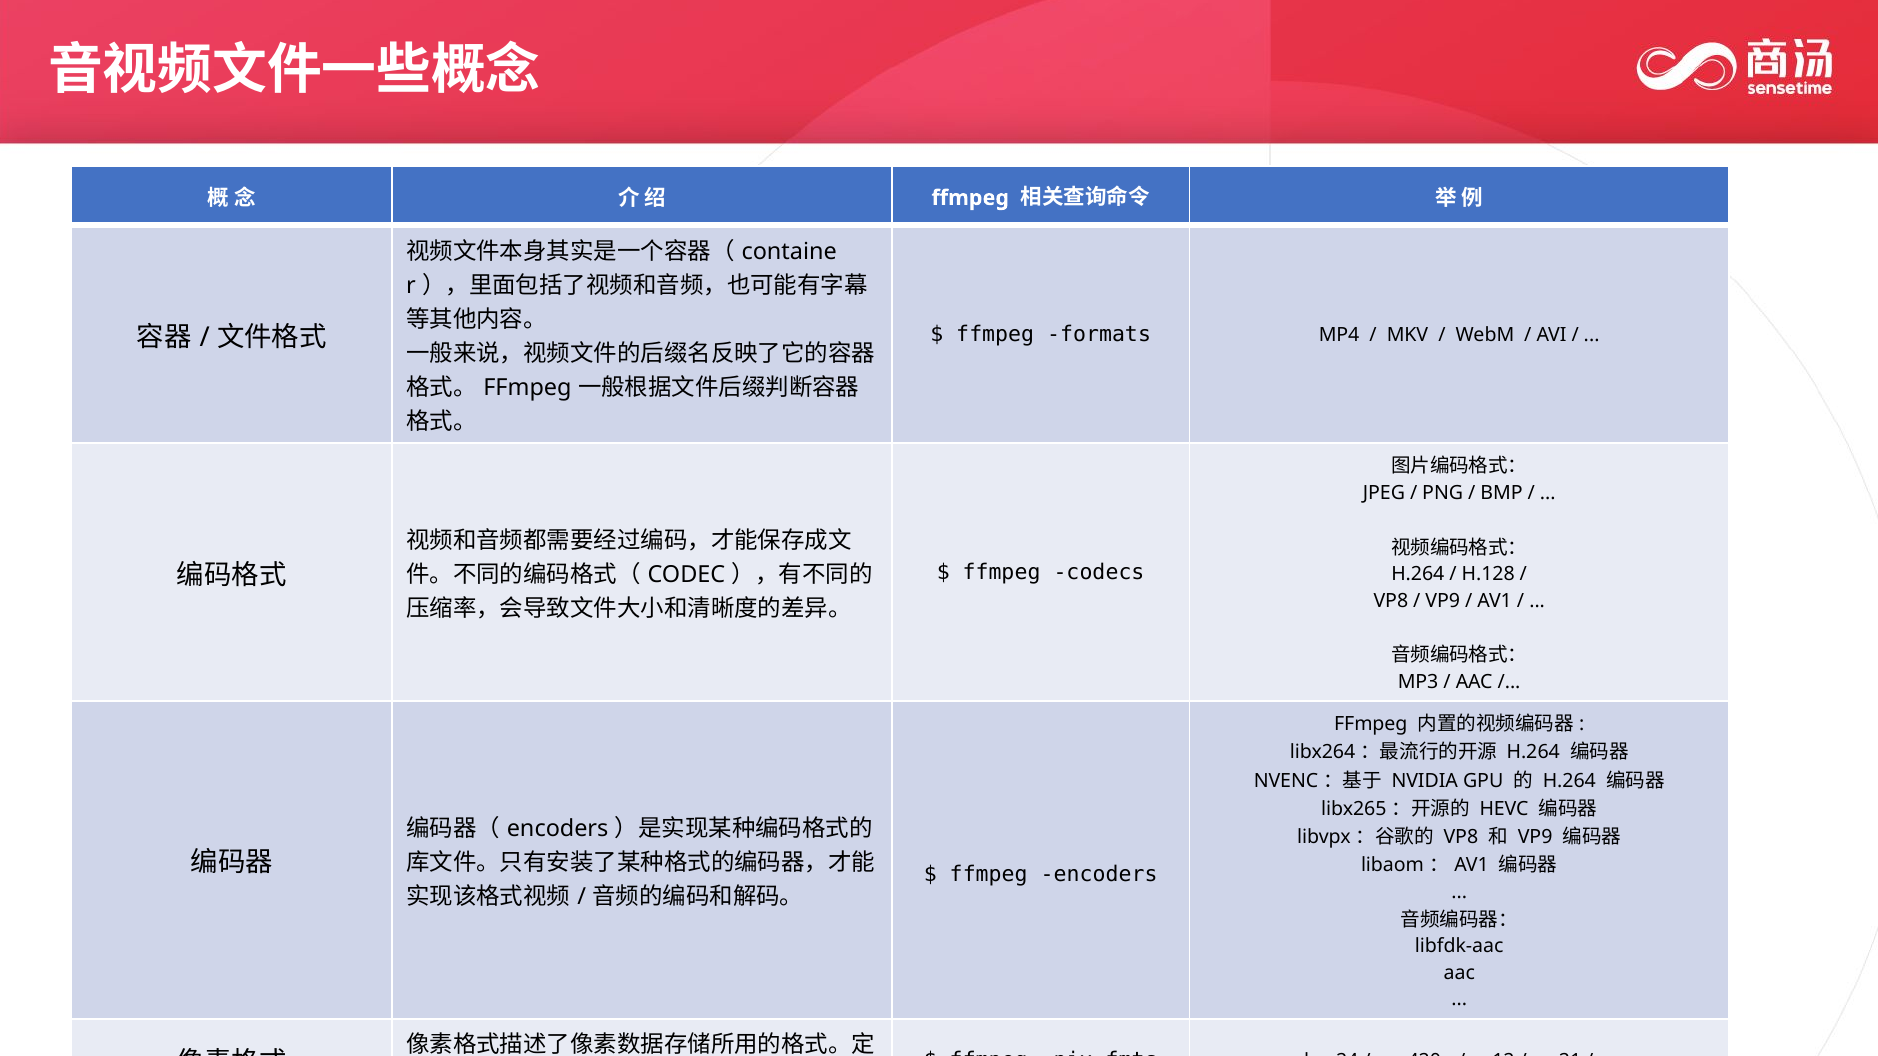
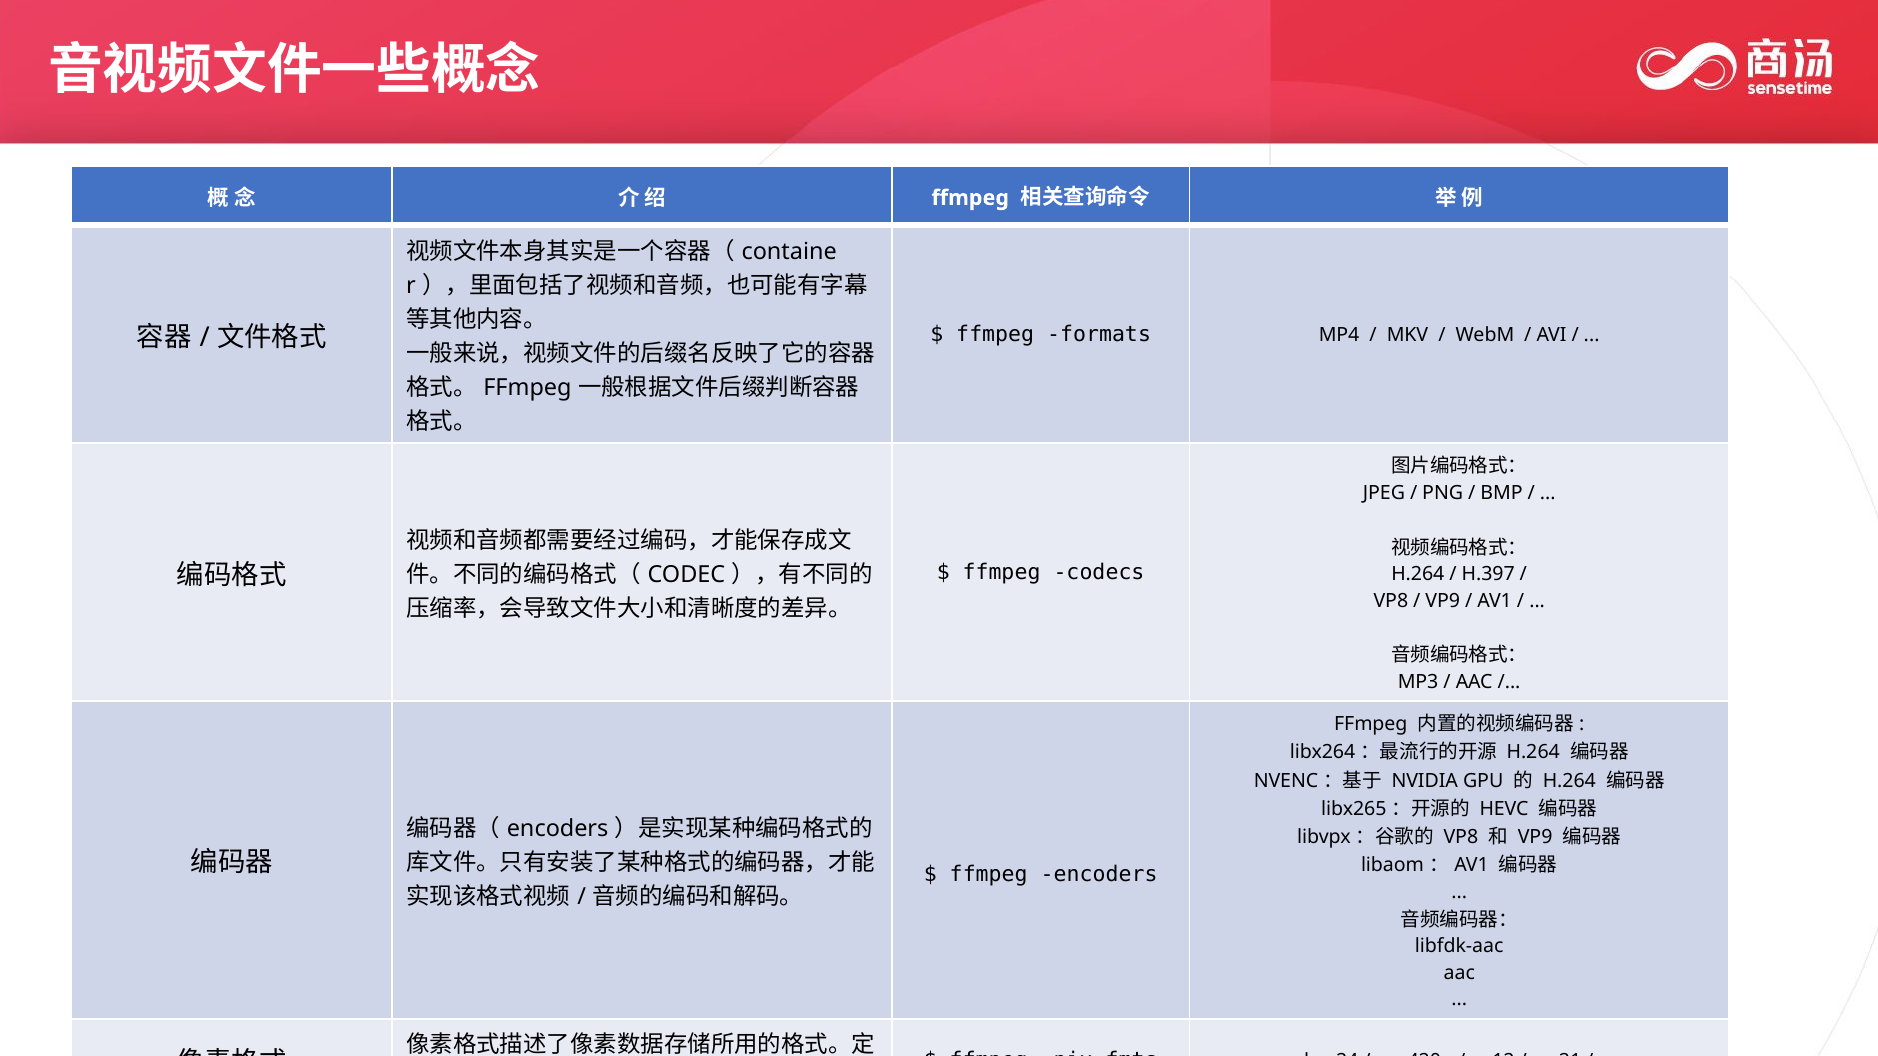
H.128: H.128 -> H.397 (1488, 574)
